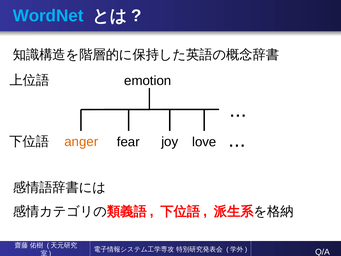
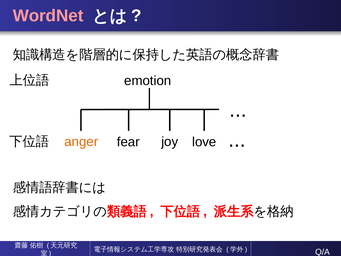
WordNet colour: light blue -> pink (48, 16)
